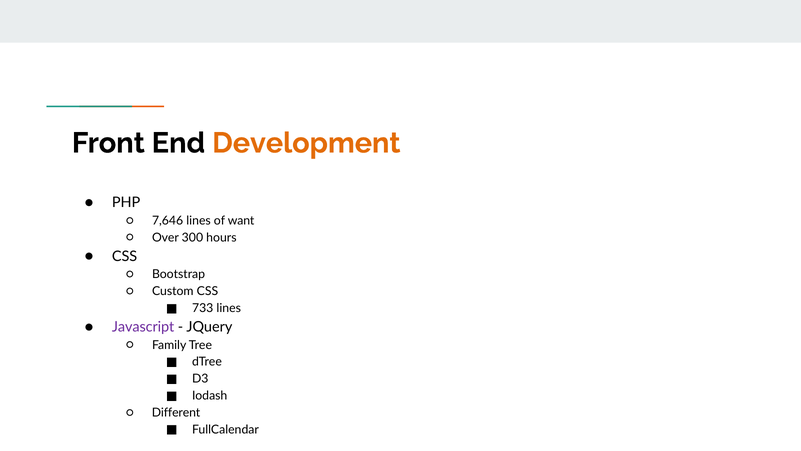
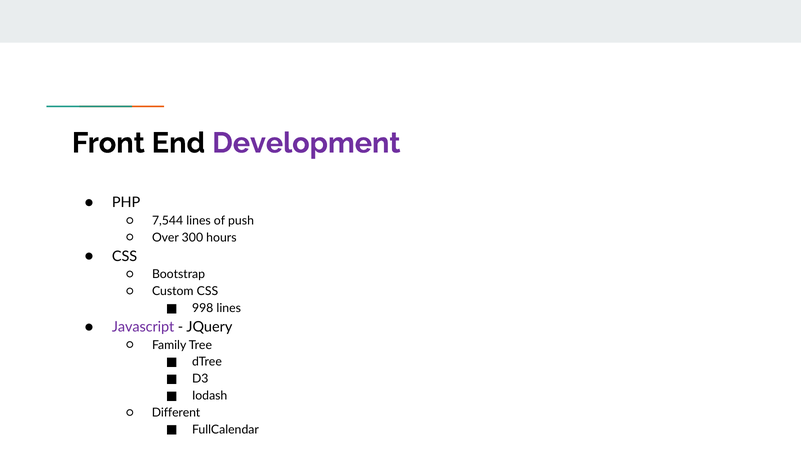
Development colour: orange -> purple (306, 143)
7,646: 7,646 -> 7,544 (168, 220)
want: want -> push (241, 220)
733: 733 -> 998 (203, 308)
